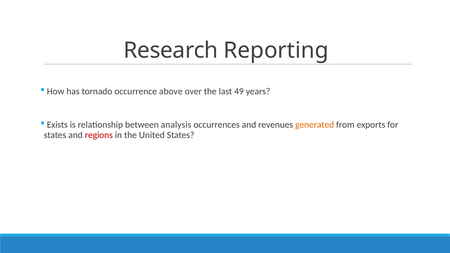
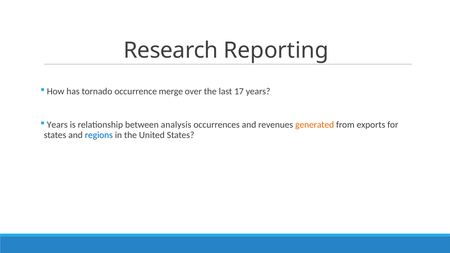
above: above -> merge (171, 92)
49: 49 -> 17 (239, 92)
Exists: Exists -> Years (57, 125)
regions colour: red -> blue (99, 135)
